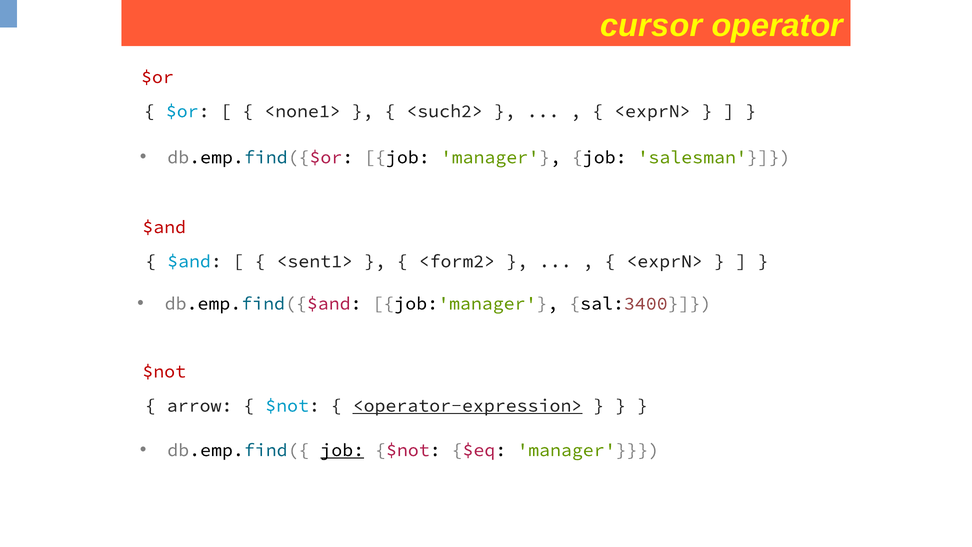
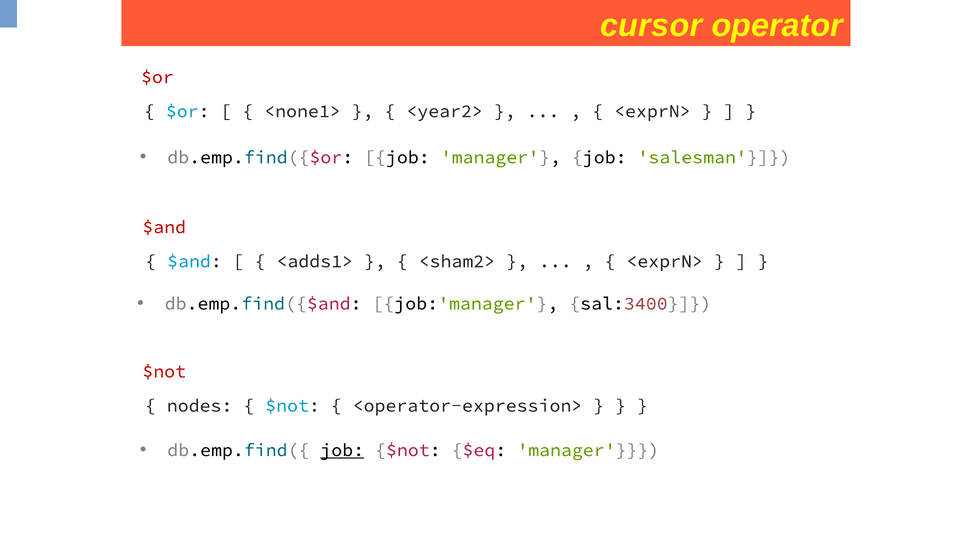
<such2>: <such2> -> <year2> (445, 111)
<sent1>: <sent1> -> <adds1> (315, 261)
<form2>: <form2> -> <sham2> (457, 261)
arrow: arrow -> nodes (200, 405)
<operator-expression> underline: present -> none (467, 405)
